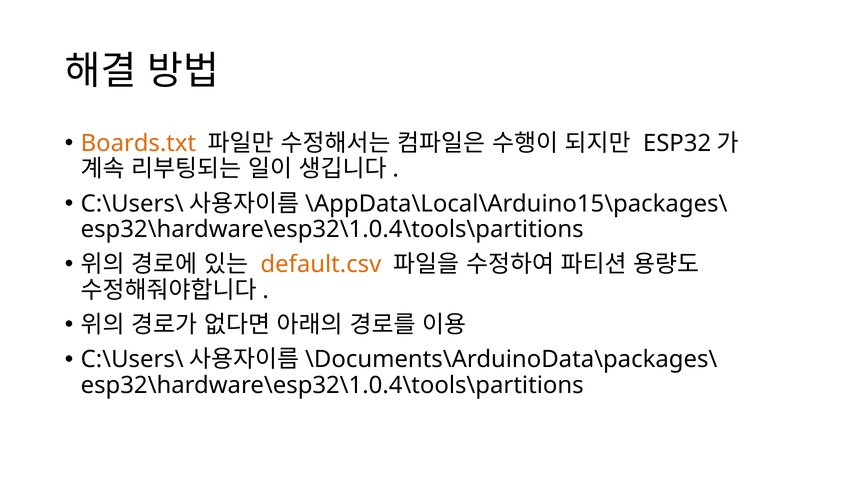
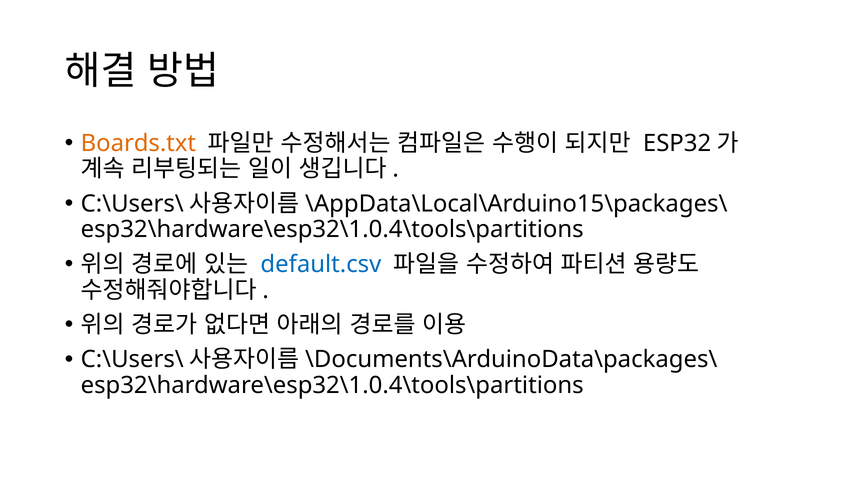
default.csv colour: orange -> blue (321, 264)
